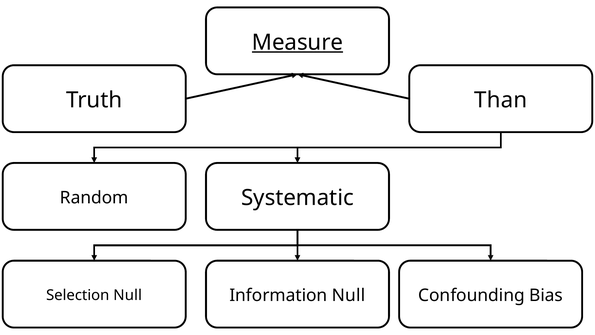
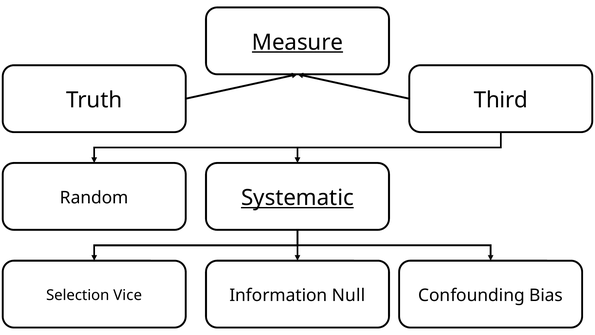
Than: Than -> Third (501, 100)
Systematic underline: none -> present (297, 198)
Selection Null: Null -> Vice (128, 295)
